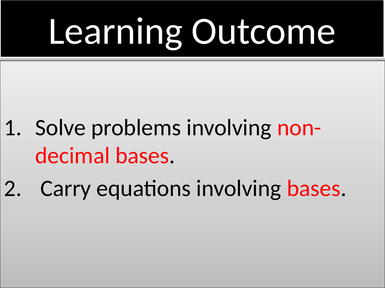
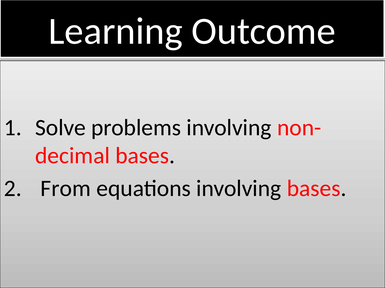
Carry: Carry -> From (66, 189)
